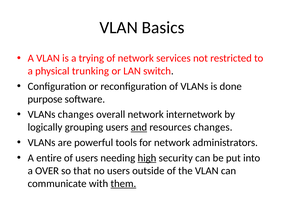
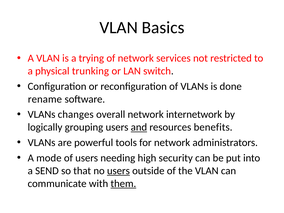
purpose: purpose -> rename (45, 99)
resources changes: changes -> benefits (213, 127)
entire: entire -> mode (49, 158)
high underline: present -> none (147, 158)
OVER: OVER -> SEND (47, 171)
users underline: none -> present (118, 171)
